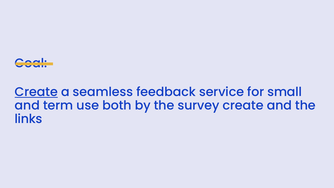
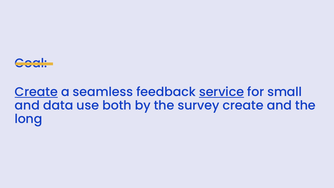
service underline: none -> present (222, 92)
term: term -> data (58, 105)
links: links -> long (28, 119)
